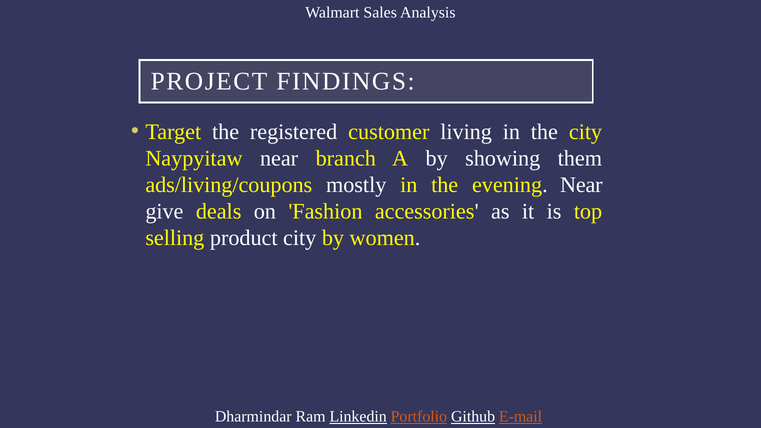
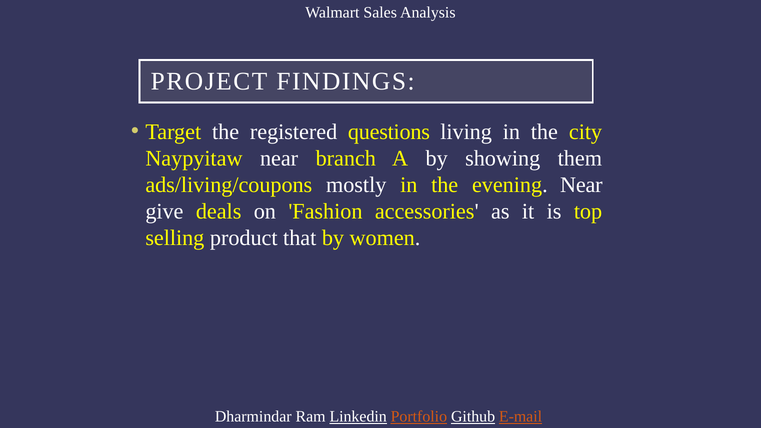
customer: customer -> questions (389, 132)
product city: city -> that (300, 238)
